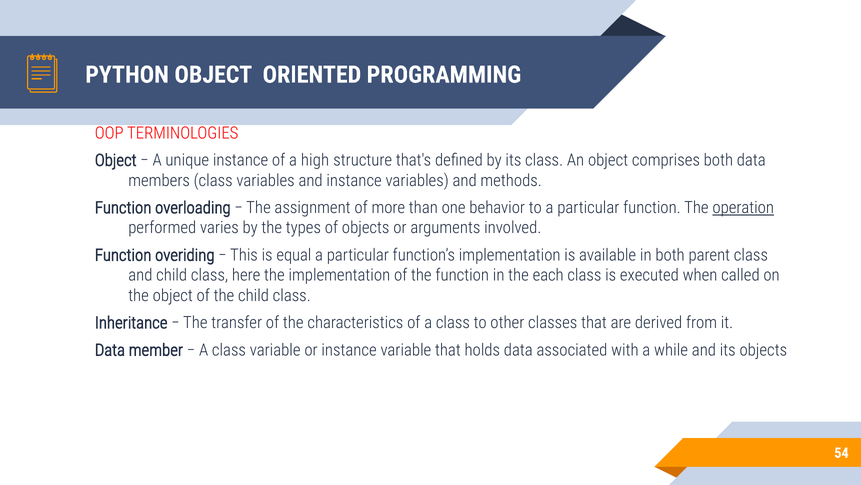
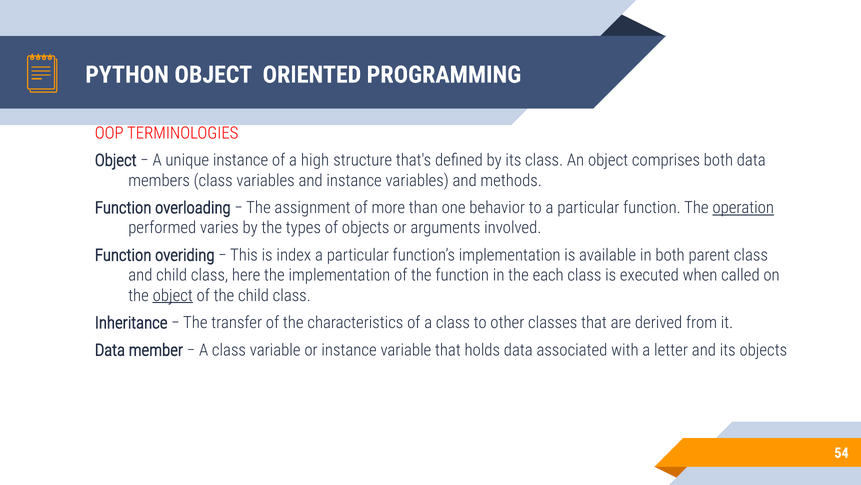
equal: equal -> index (294, 255)
object underline: none -> present (173, 295)
while: while -> letter (671, 350)
